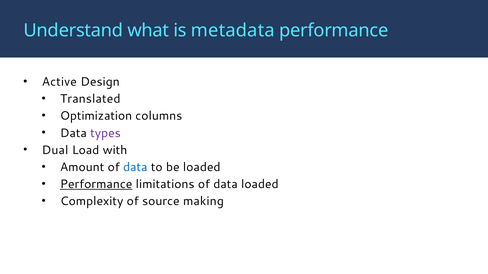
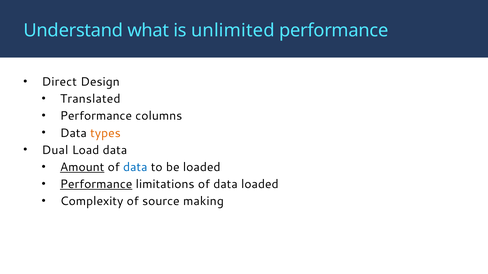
metadata: metadata -> unlimited (233, 31)
Active: Active -> Direct (59, 82)
Optimization: Optimization -> Performance (96, 116)
types colour: purple -> orange (105, 133)
Load with: with -> data (115, 150)
Amount underline: none -> present (82, 167)
